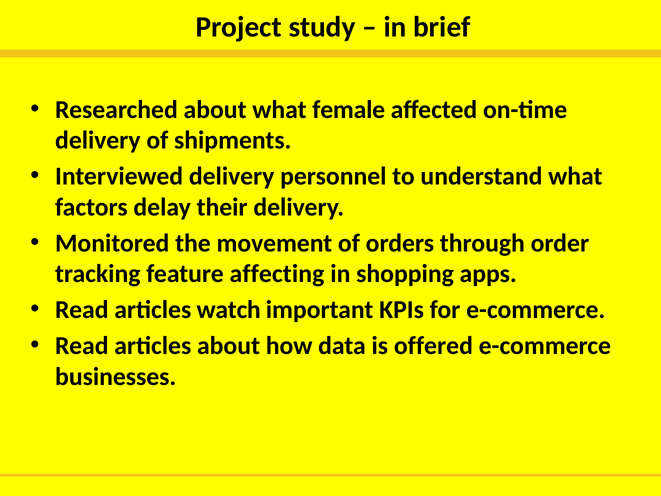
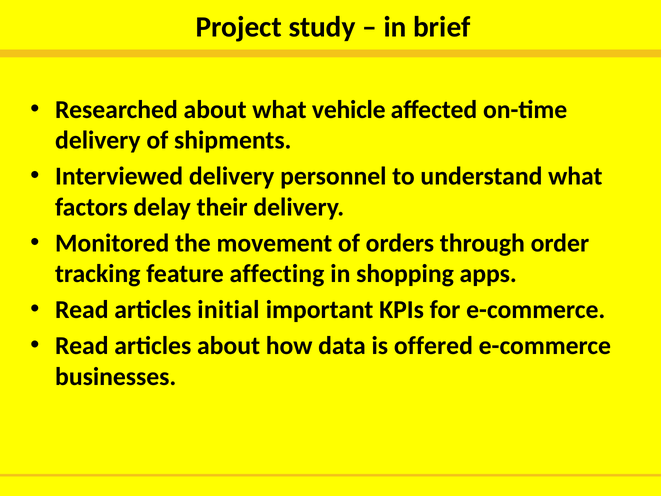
female: female -> vehicle (349, 110)
watch: watch -> initial (228, 310)
